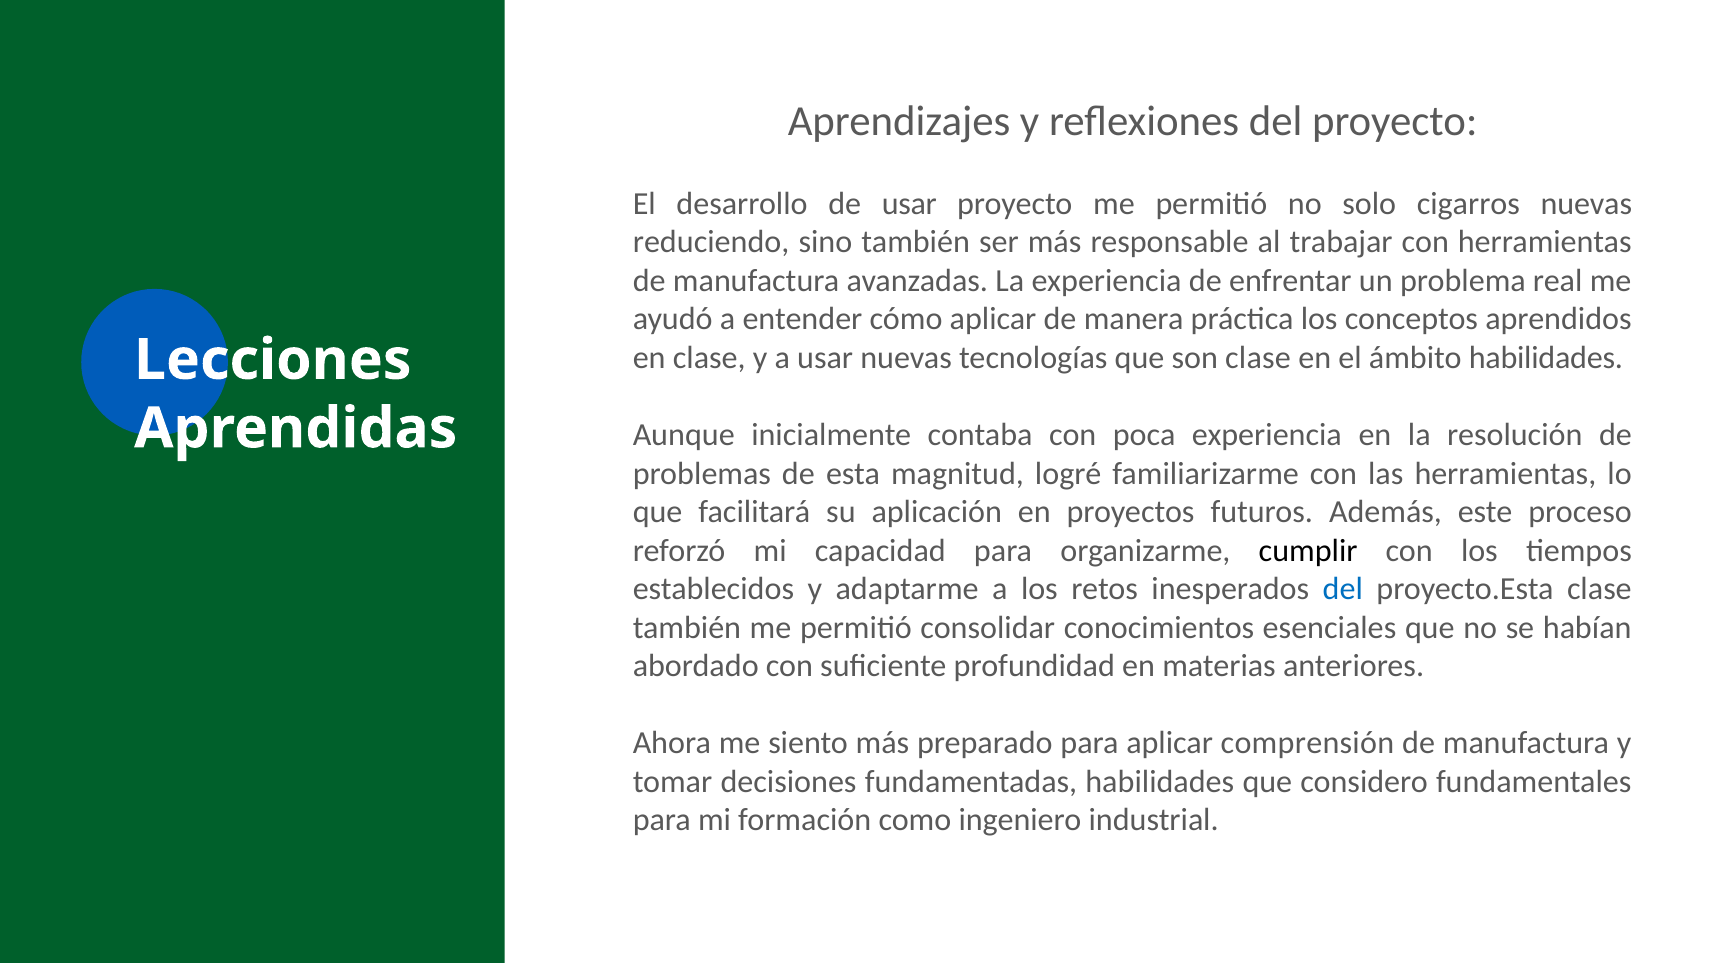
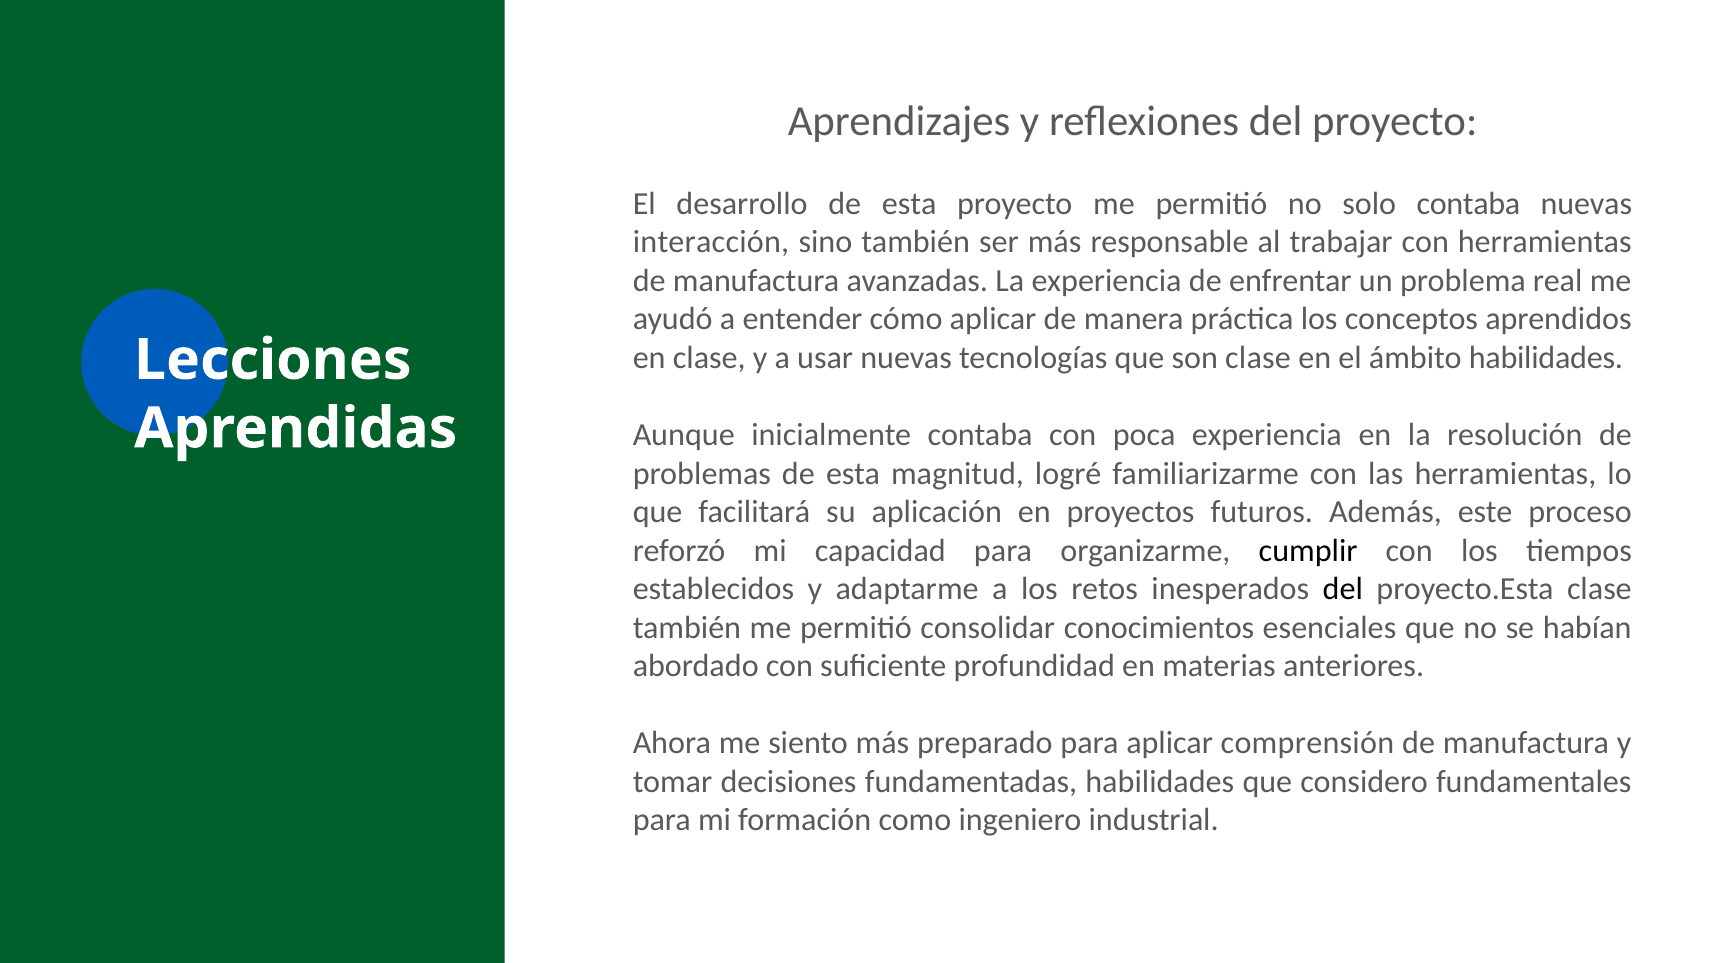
desarrollo de usar: usar -> esta (909, 204)
solo cigarros: cigarros -> contaba (1468, 204)
reduciendo: reduciendo -> interacción (711, 242)
del colour: blue -> black (1343, 589)
